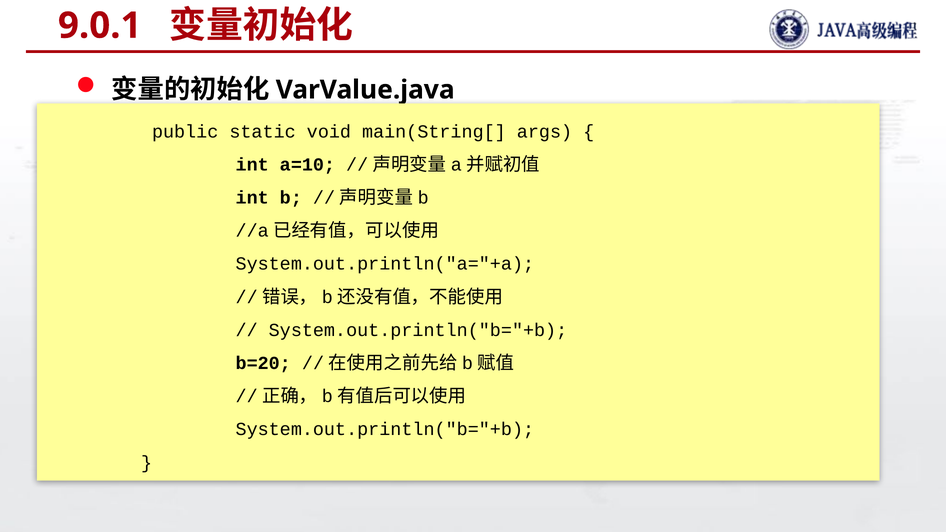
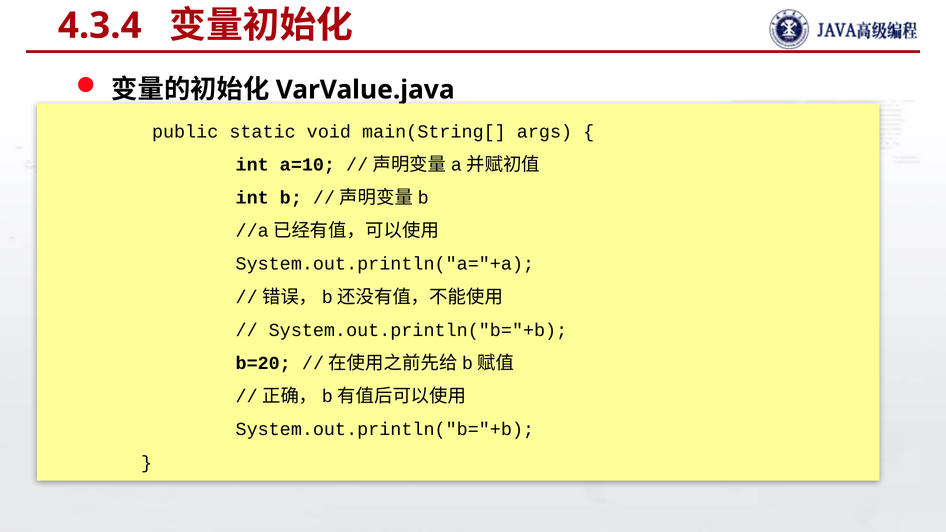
9.0.1: 9.0.1 -> 4.3.4 (100, 26)
